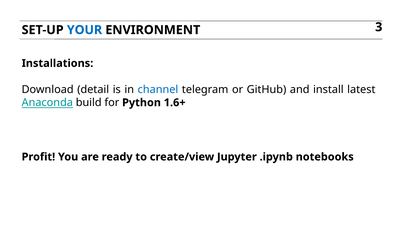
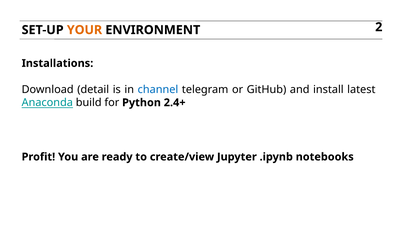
YOUR colour: blue -> orange (85, 30)
3: 3 -> 2 (379, 27)
1.6+: 1.6+ -> 2.4+ (175, 102)
